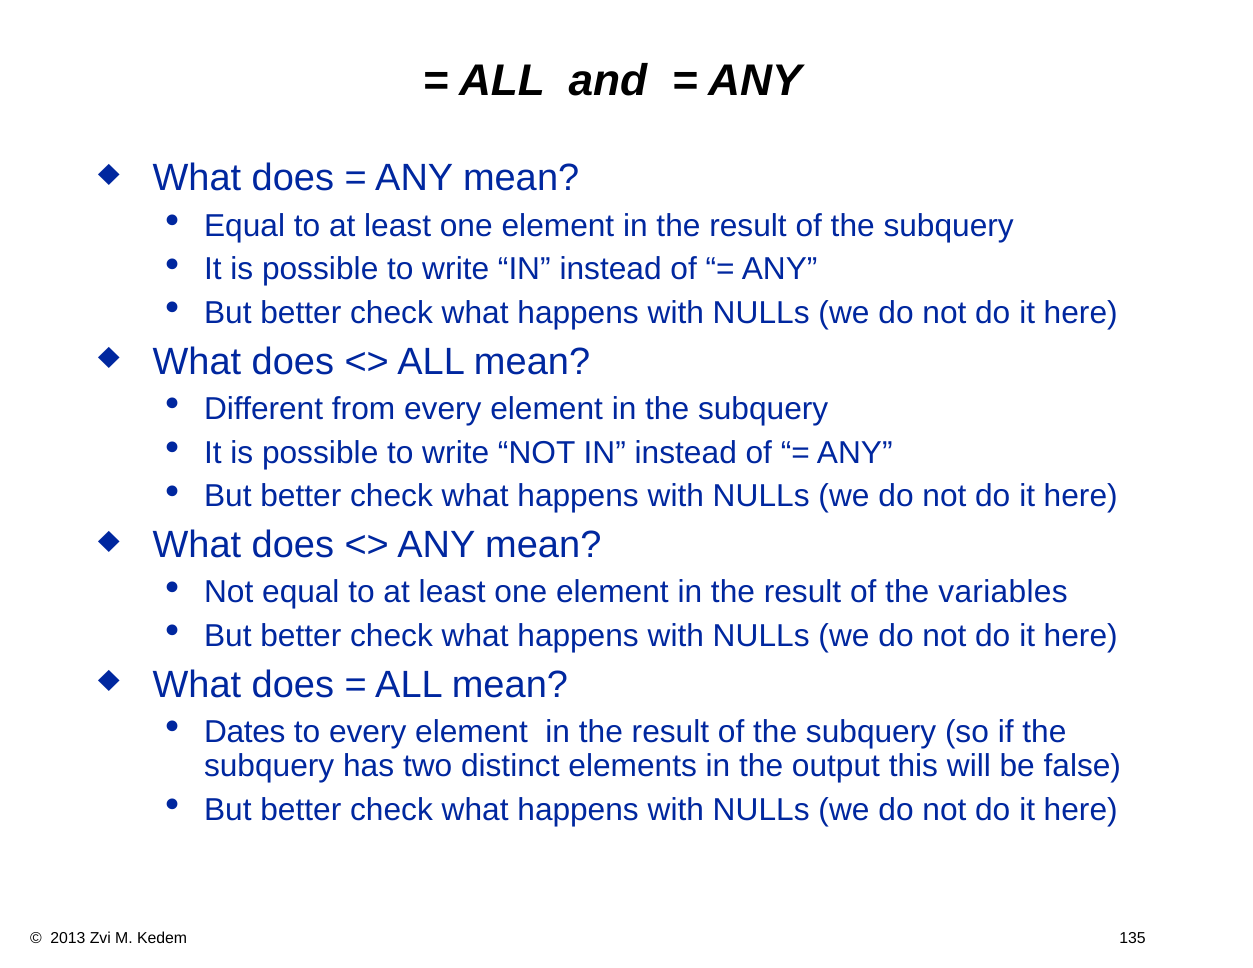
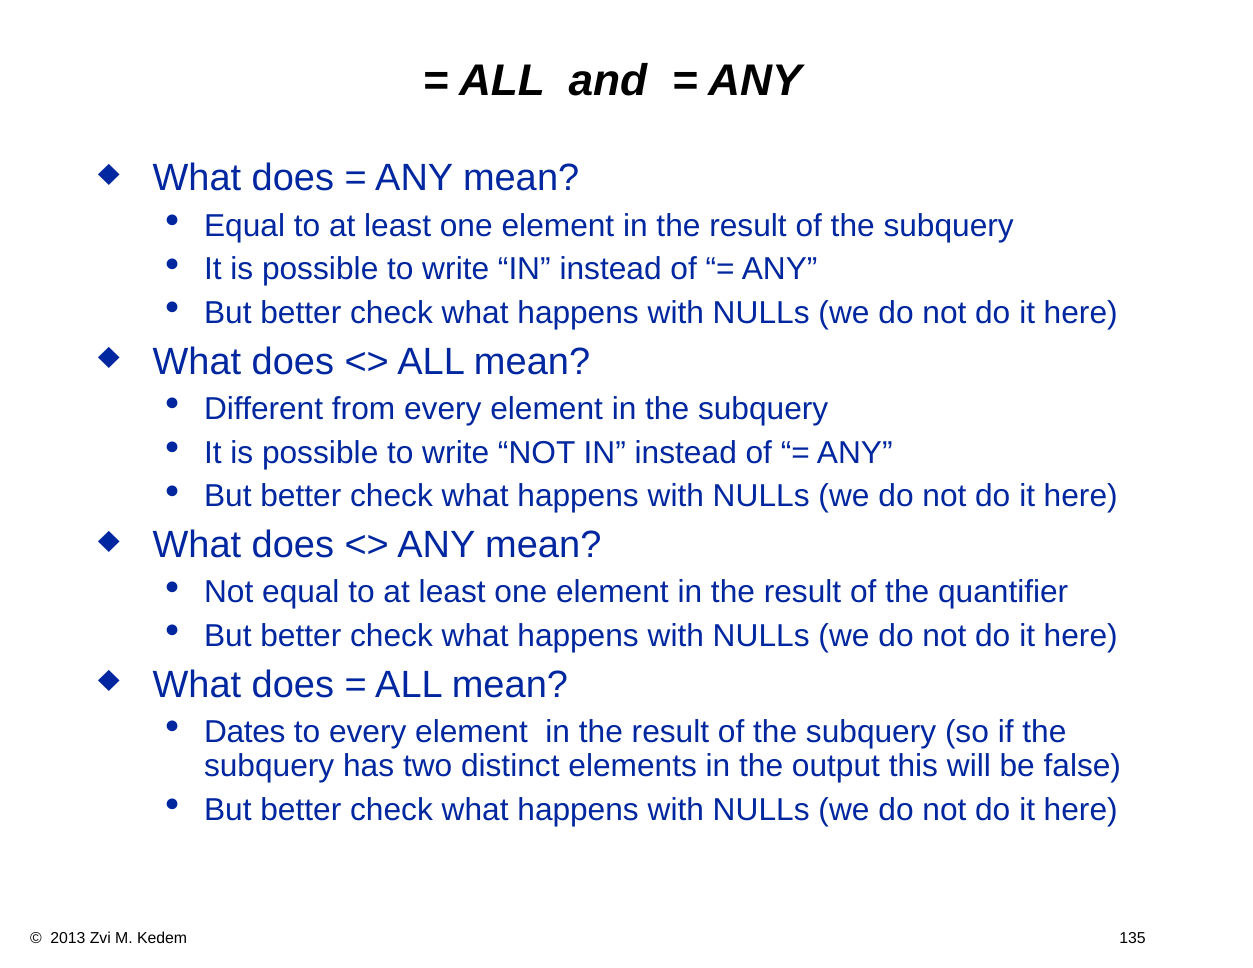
variables: variables -> quantifier (1003, 592)
